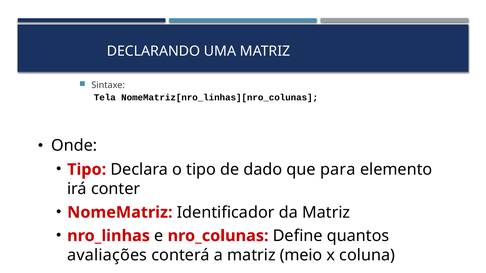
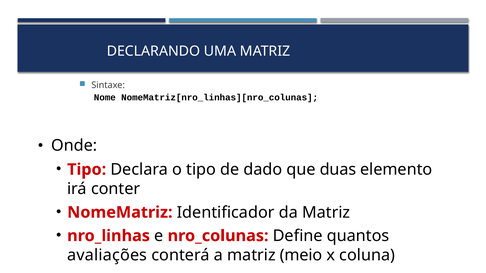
Tela: Tela -> Nome (105, 98)
para: para -> duas (338, 170)
